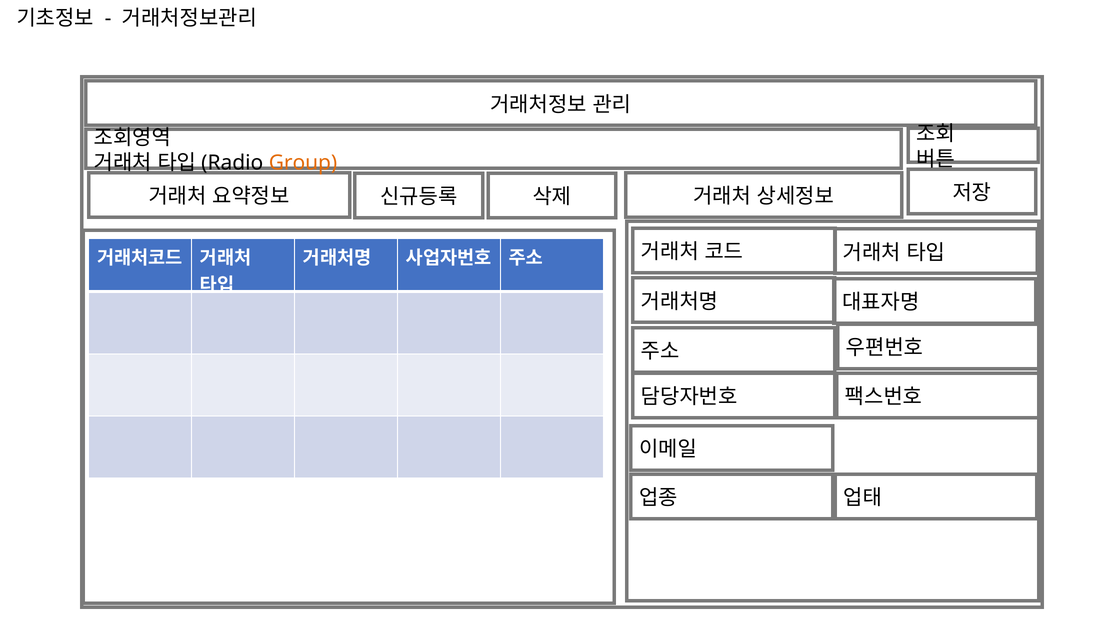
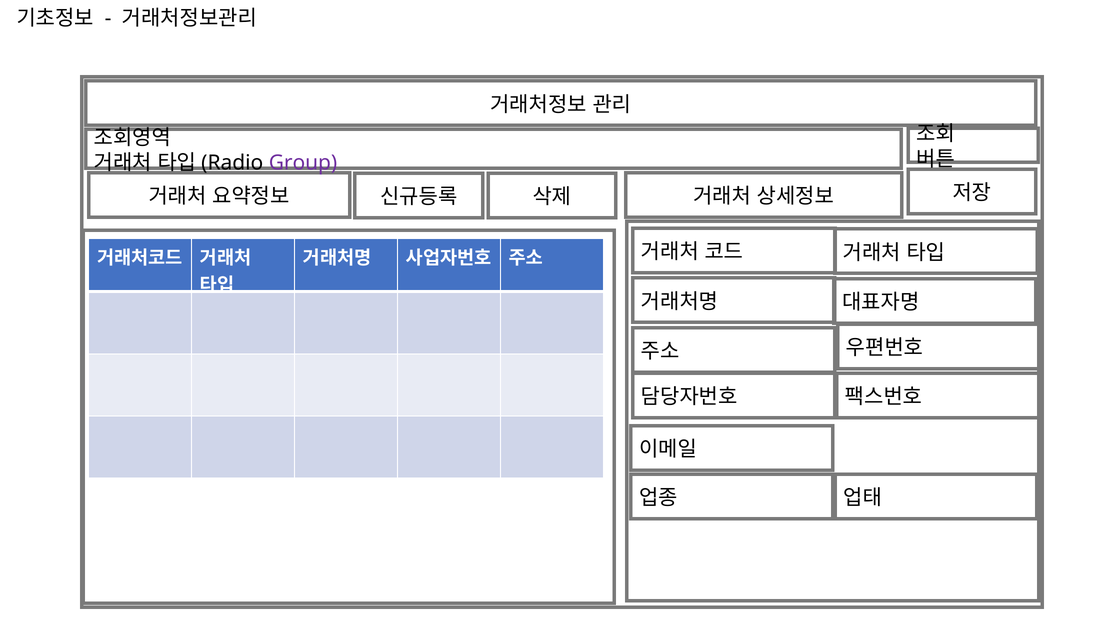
Group colour: orange -> purple (303, 163)
